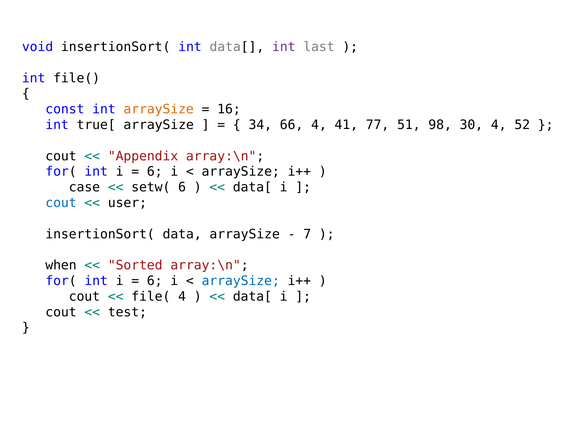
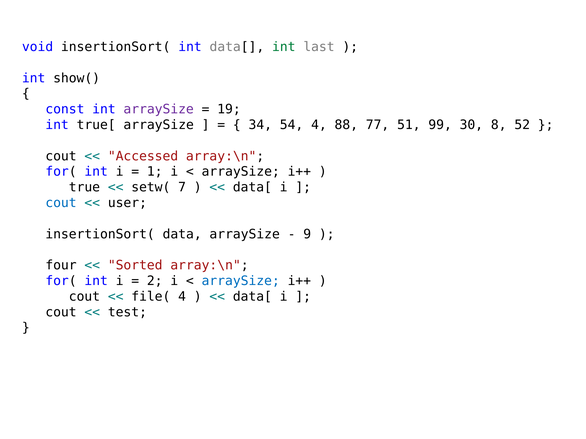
int colour: purple -> green (284, 47)
int file(: file( -> show( (77, 78)
arraySize colour: orange -> purple (159, 109)
16: 16 -> 19 (229, 109)
66: 66 -> 54 (292, 125)
41: 41 -> 88 (346, 125)
98: 98 -> 99 (440, 125)
30 4: 4 -> 8 (499, 125)
Appendix: Appendix -> Accessed (143, 156)
6: 6 -> 1 (155, 172)
case: case -> true (84, 187)
setw( 6: 6 -> 7 (182, 187)
7: 7 -> 9 (307, 234)
when: when -> four (61, 266)
6: 6 -> 2 (155, 281)
